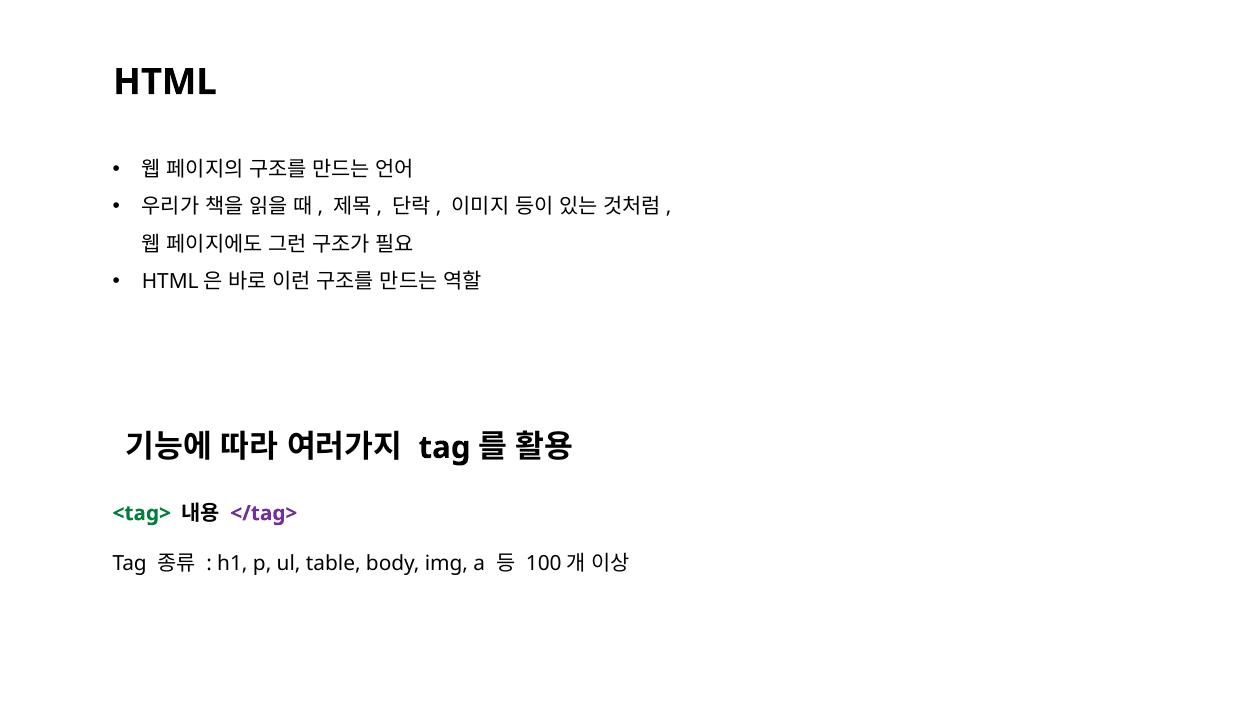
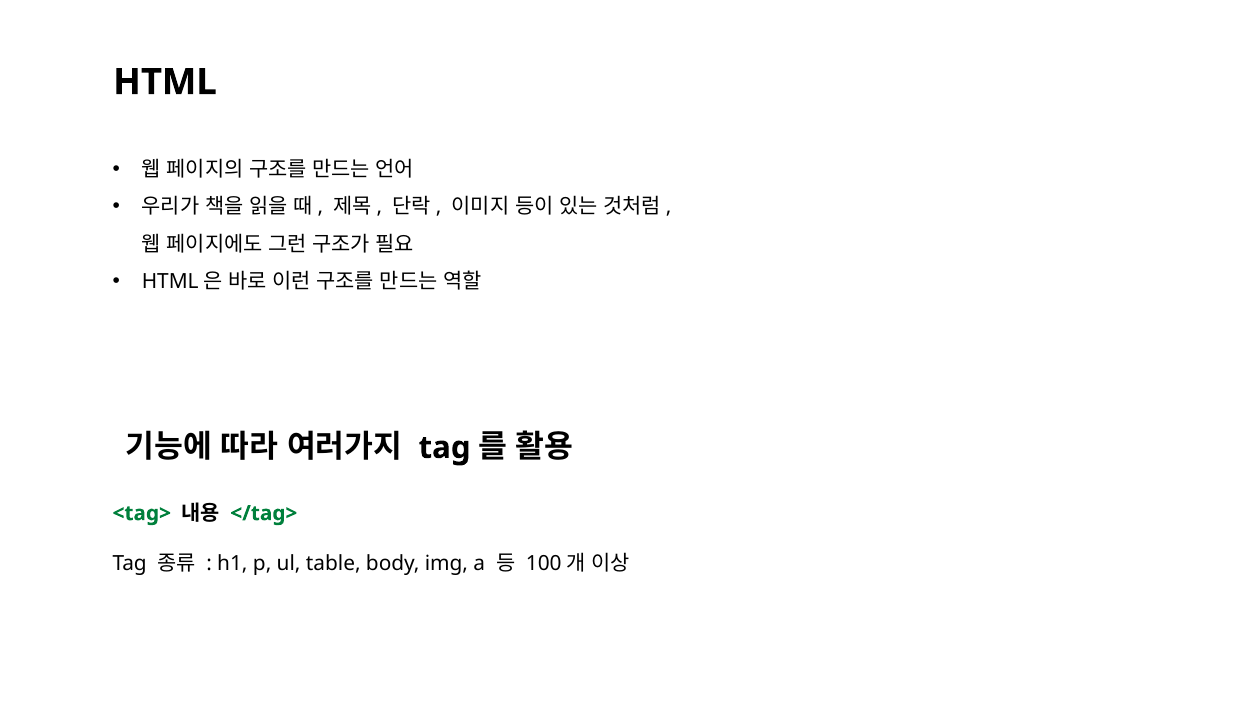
</tag> colour: purple -> green (264, 513)
